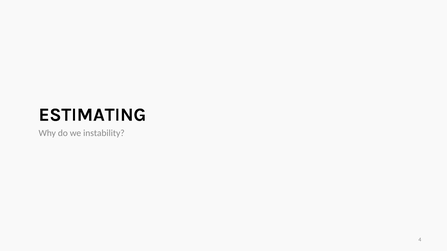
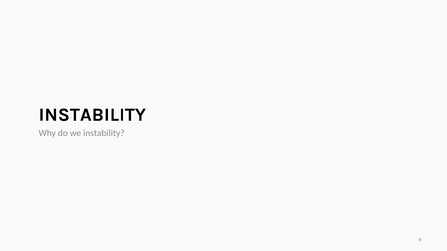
ESTIMATING: ESTIMATING -> INSTABILITY (92, 115)
